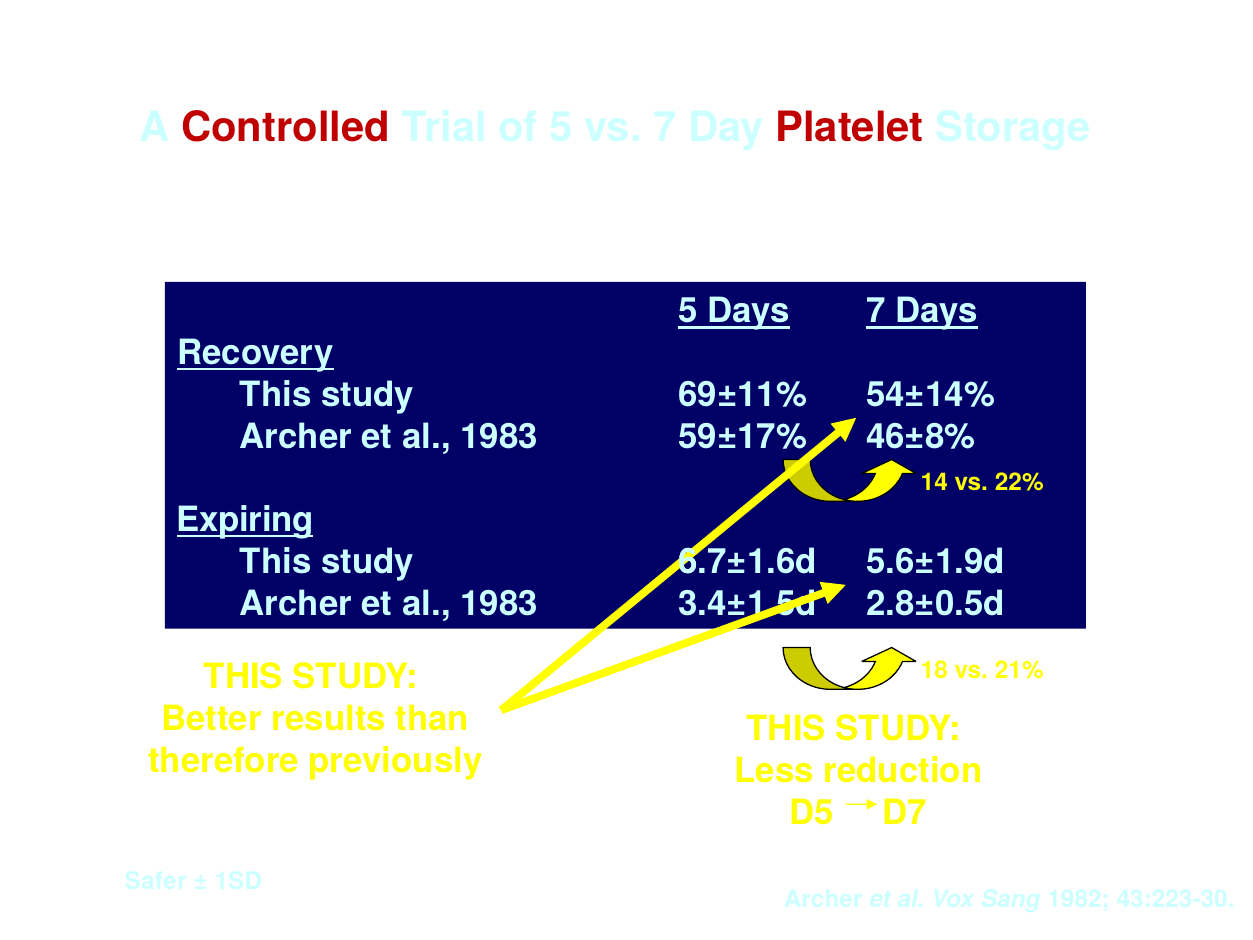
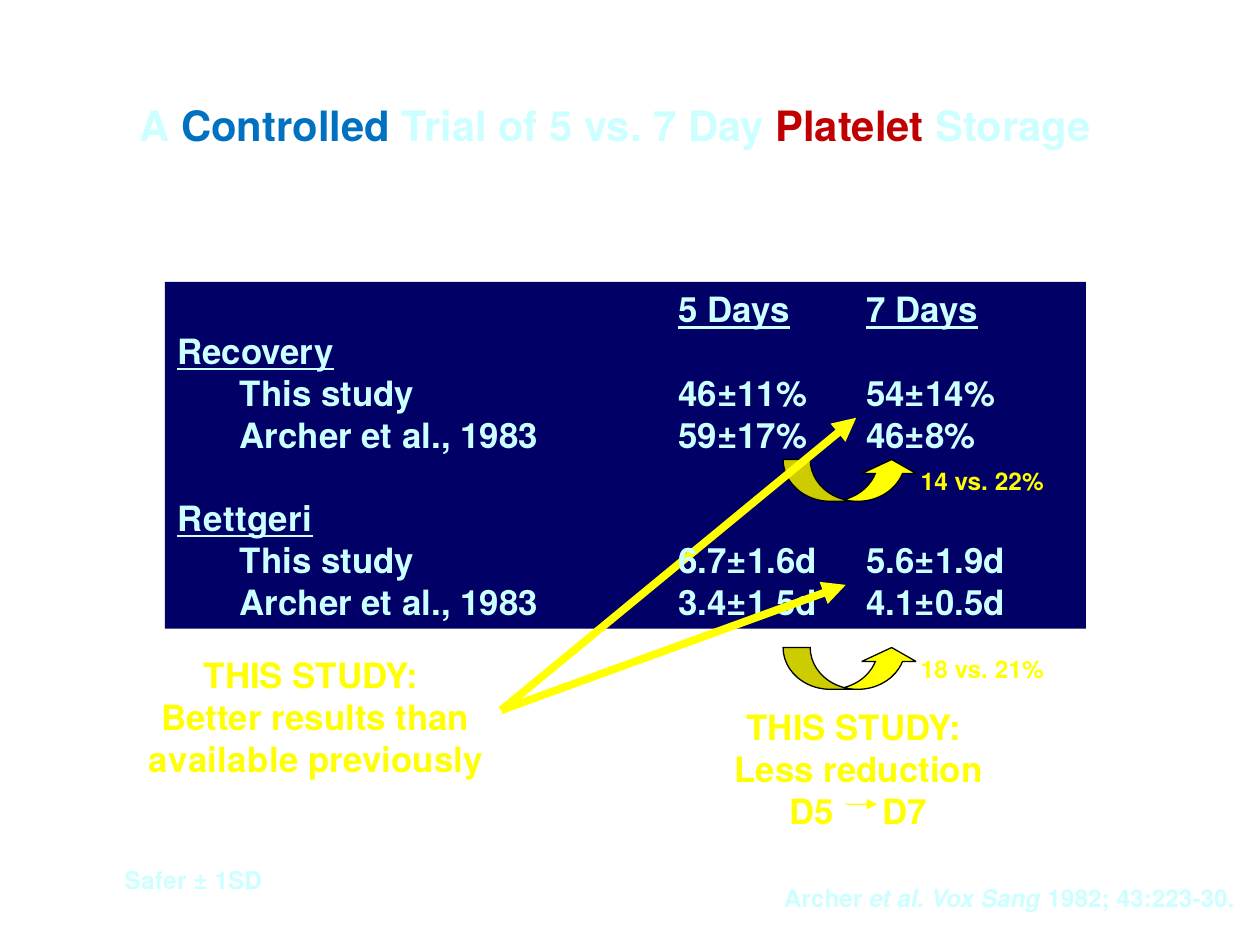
Controlled colour: red -> blue (286, 128)
69±11%: 69±11% -> 46±11% (743, 395)
Expiring: Expiring -> Rettgeri (245, 520)
2.8±0.5d: 2.8±0.5d -> 4.1±0.5d (936, 604)
therefore: therefore -> available (224, 760)
